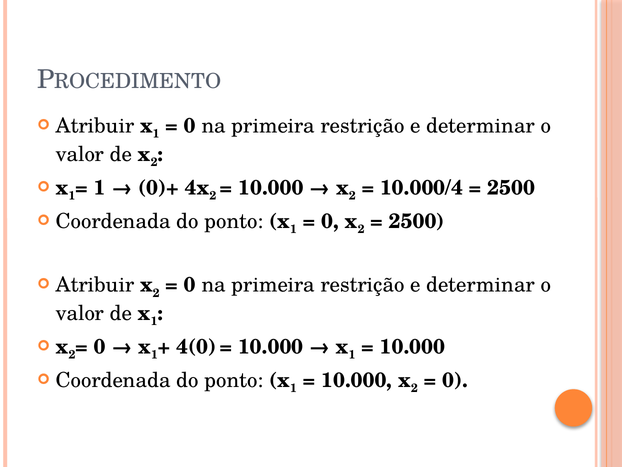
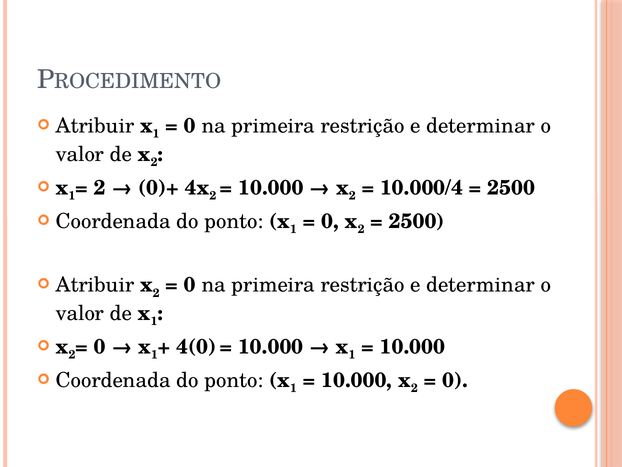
1: 1 -> 2 (100, 188)
